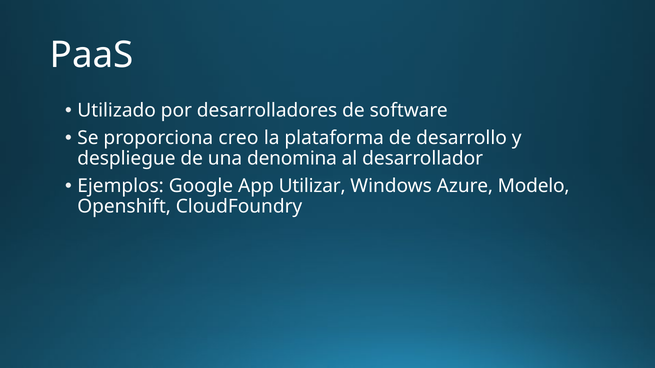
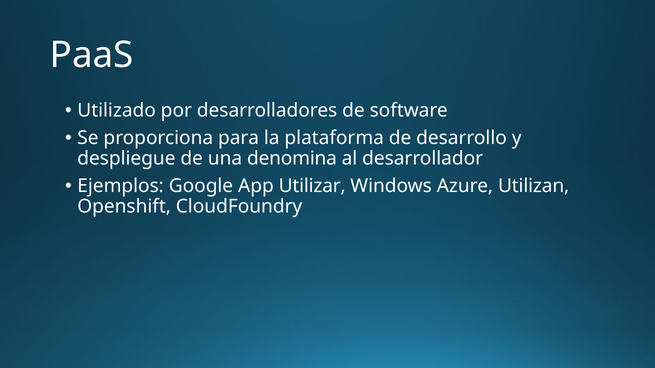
creo: creo -> para (239, 138)
Modelo: Modelo -> Utilizan (534, 186)
